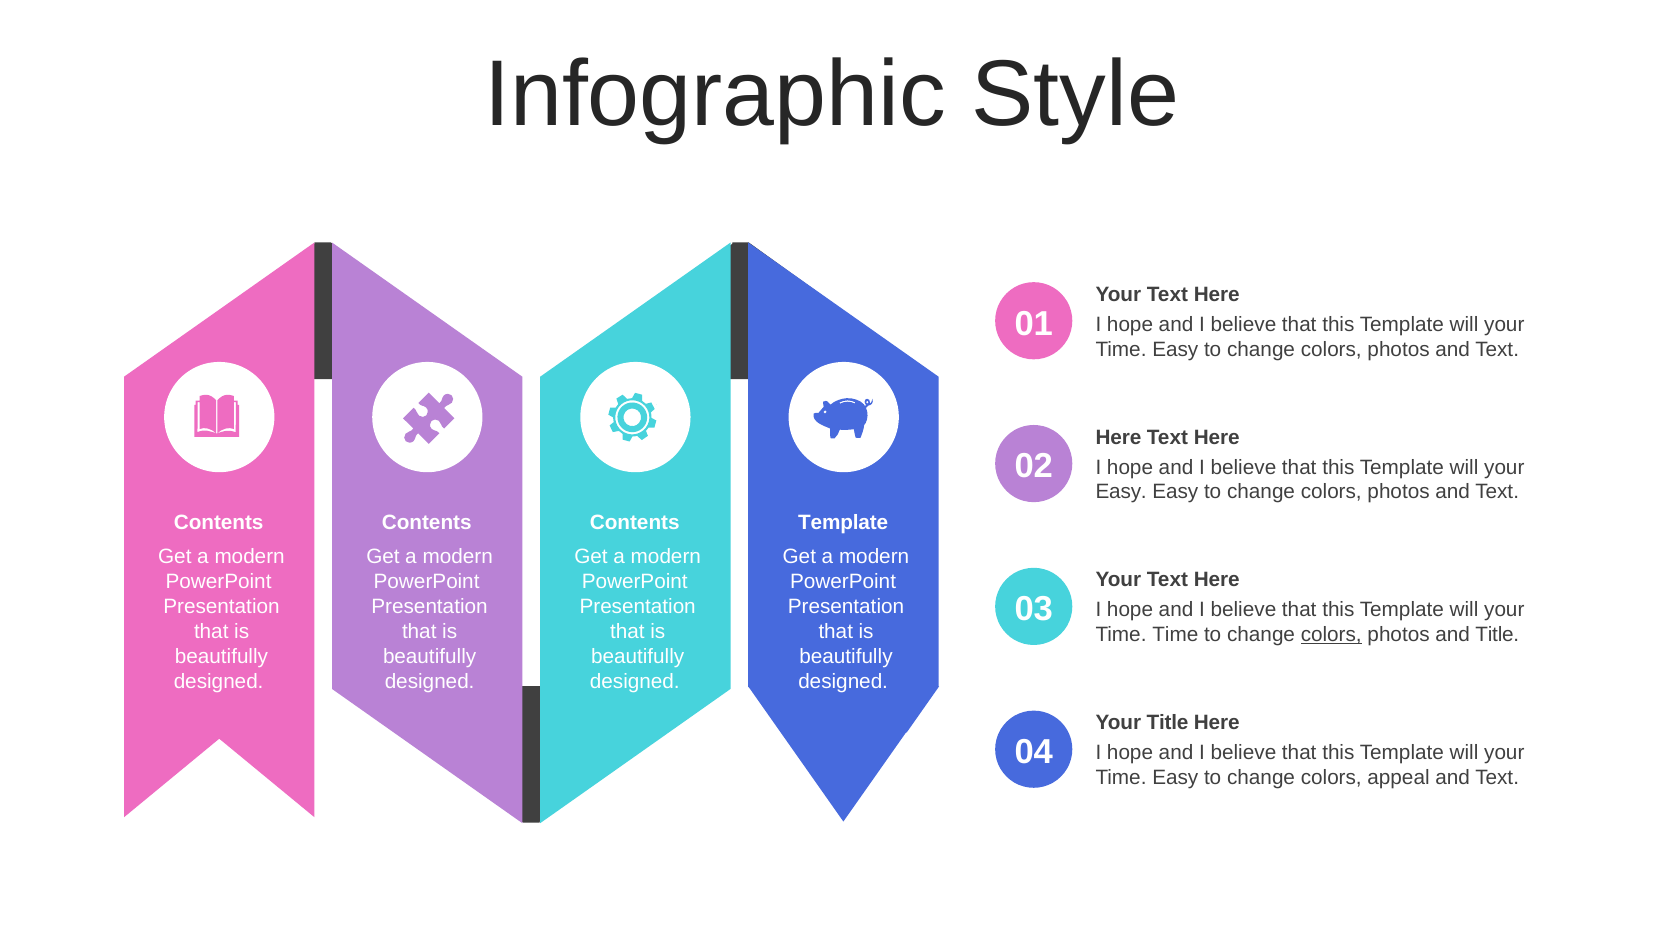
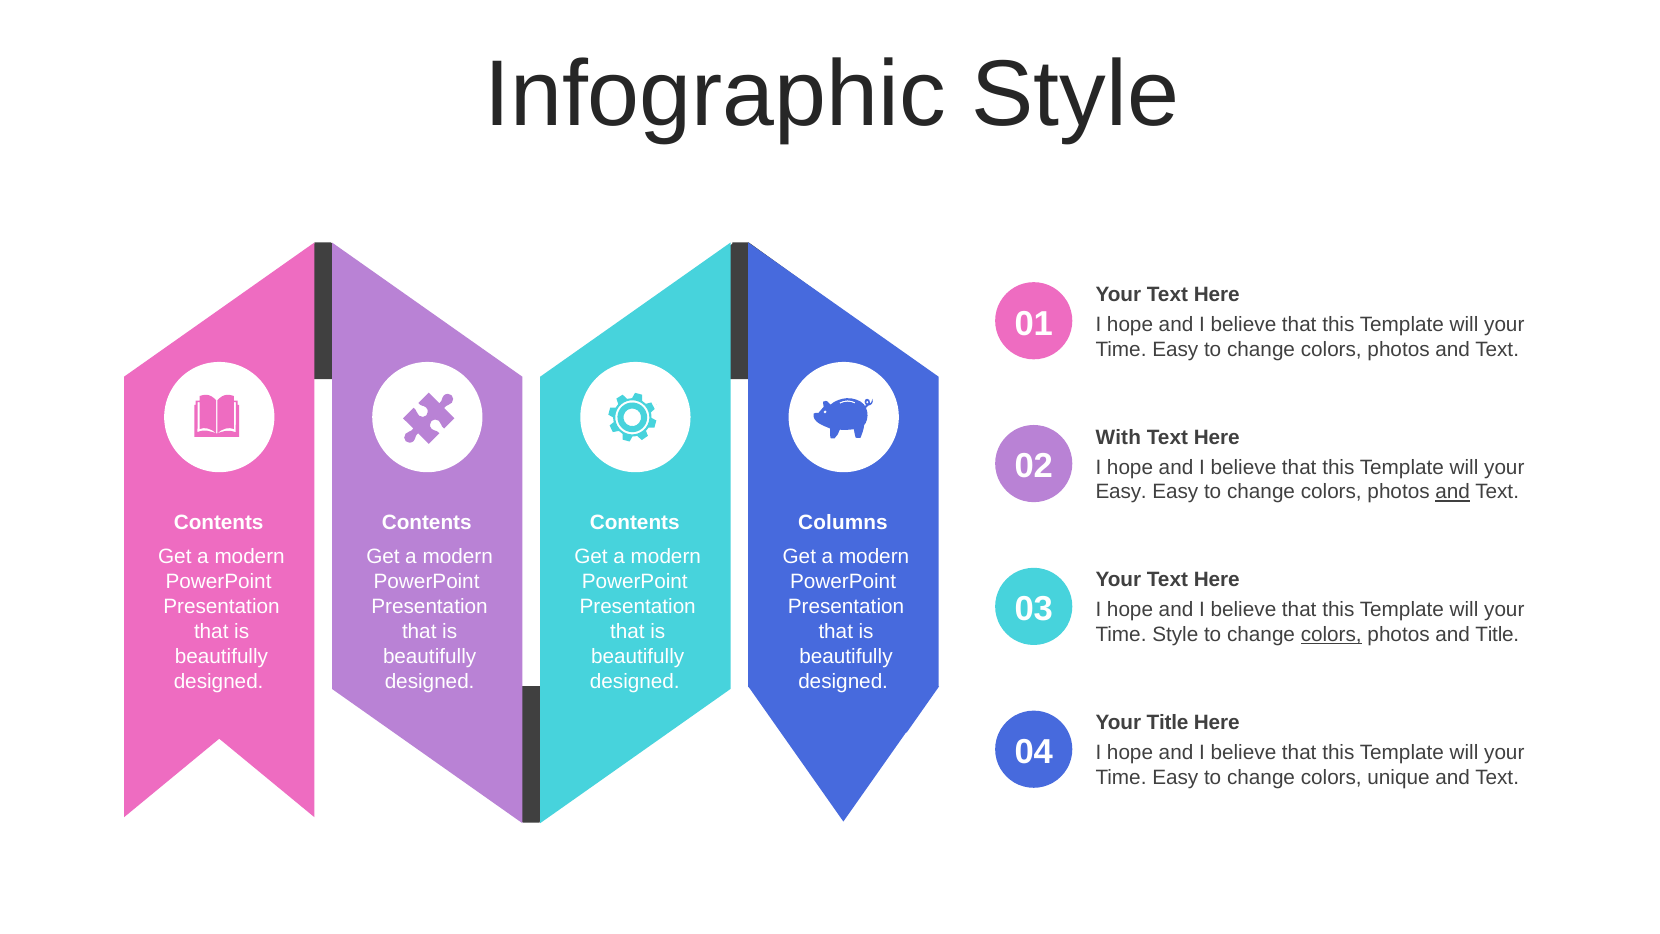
Here: Here -> With (1118, 437)
and underline: none -> present (1453, 492)
Template: Template -> Columns (843, 522)
Time Time: Time -> Style (1175, 635)
appeal: appeal -> unique (1399, 777)
